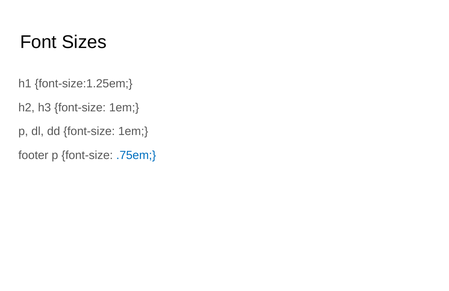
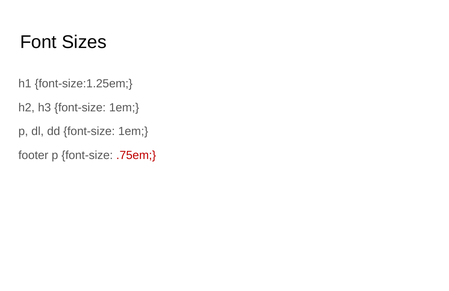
.75em colour: blue -> red (136, 155)
